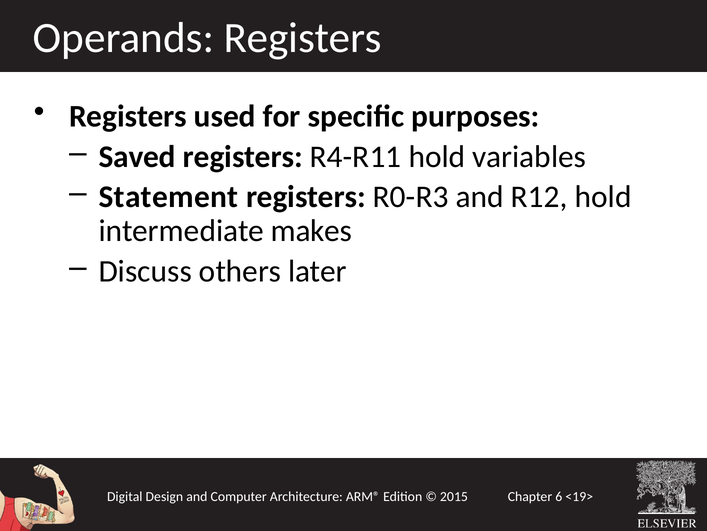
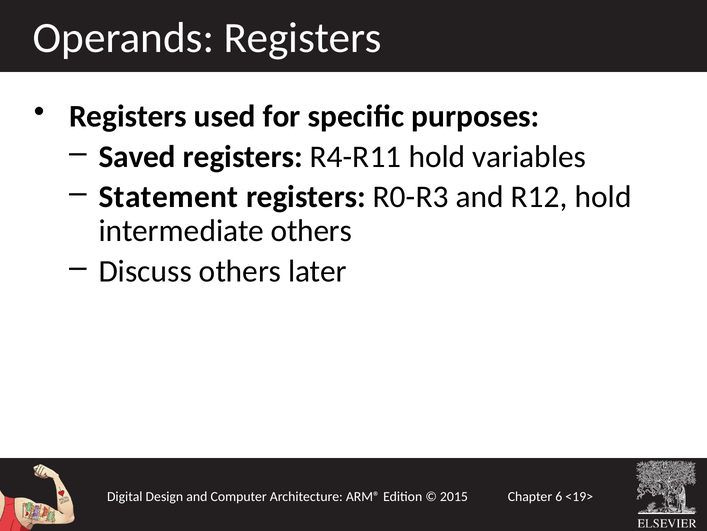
intermediate makes: makes -> others (311, 231)
